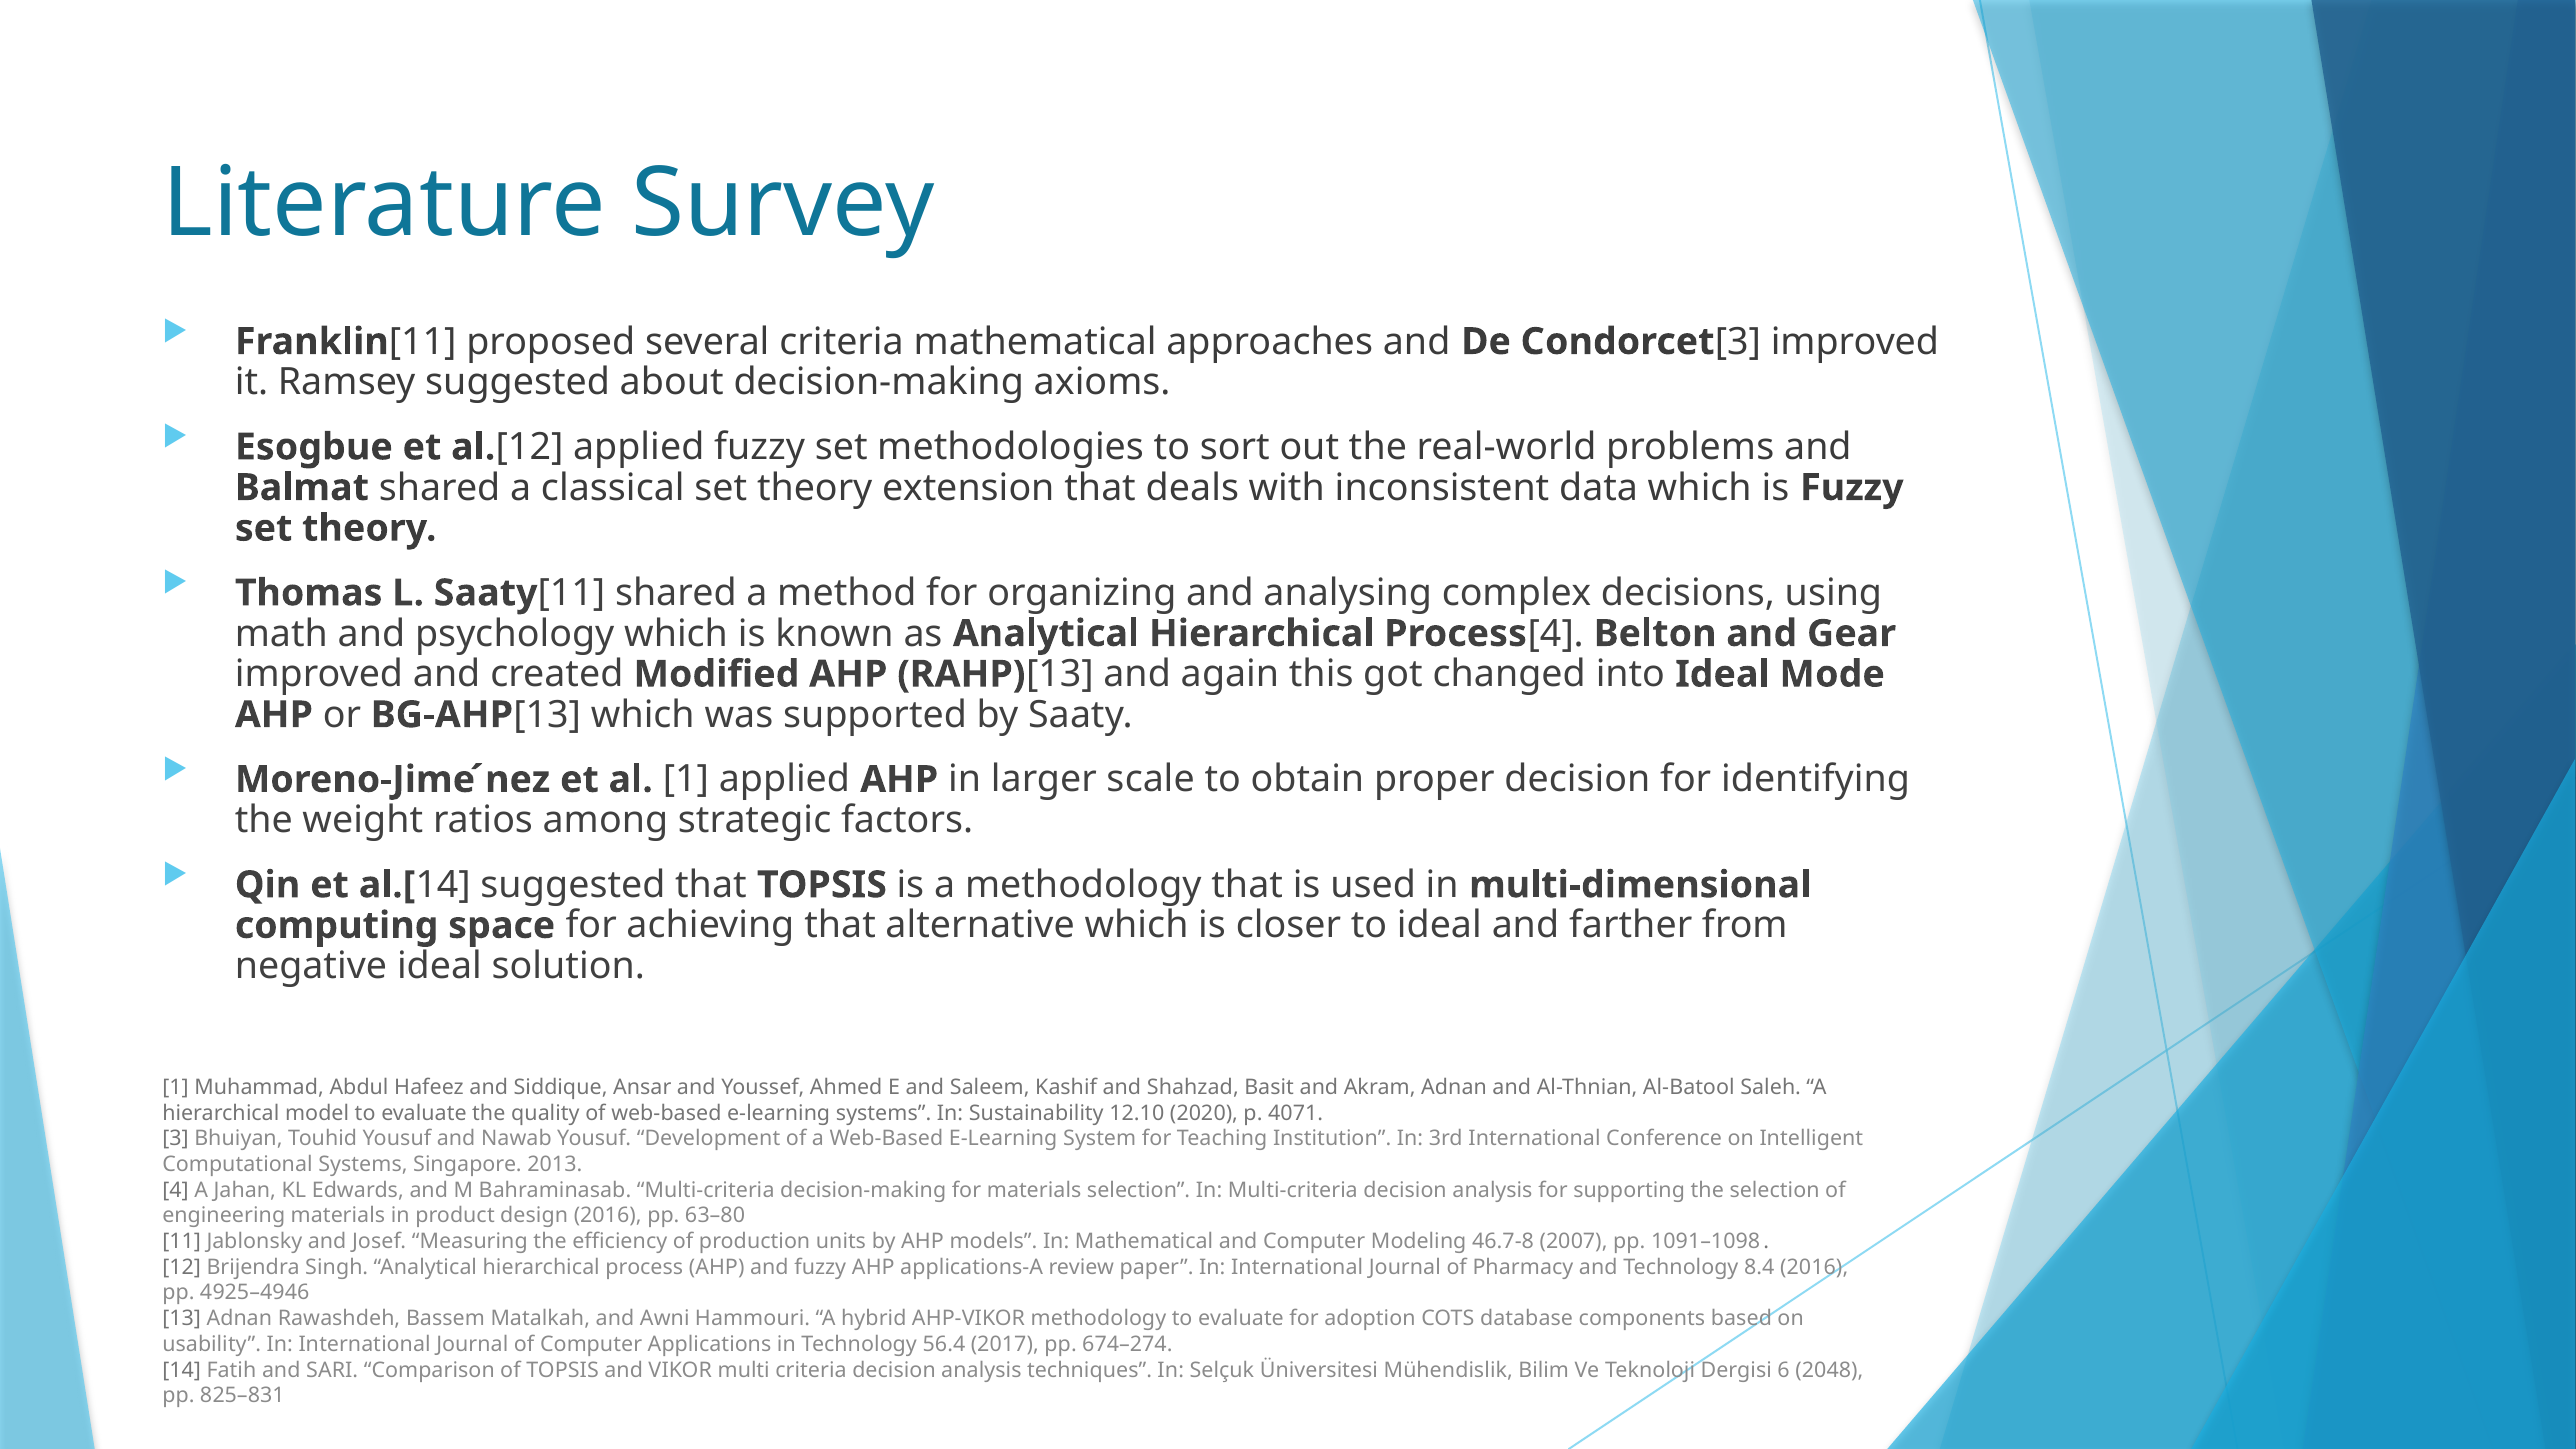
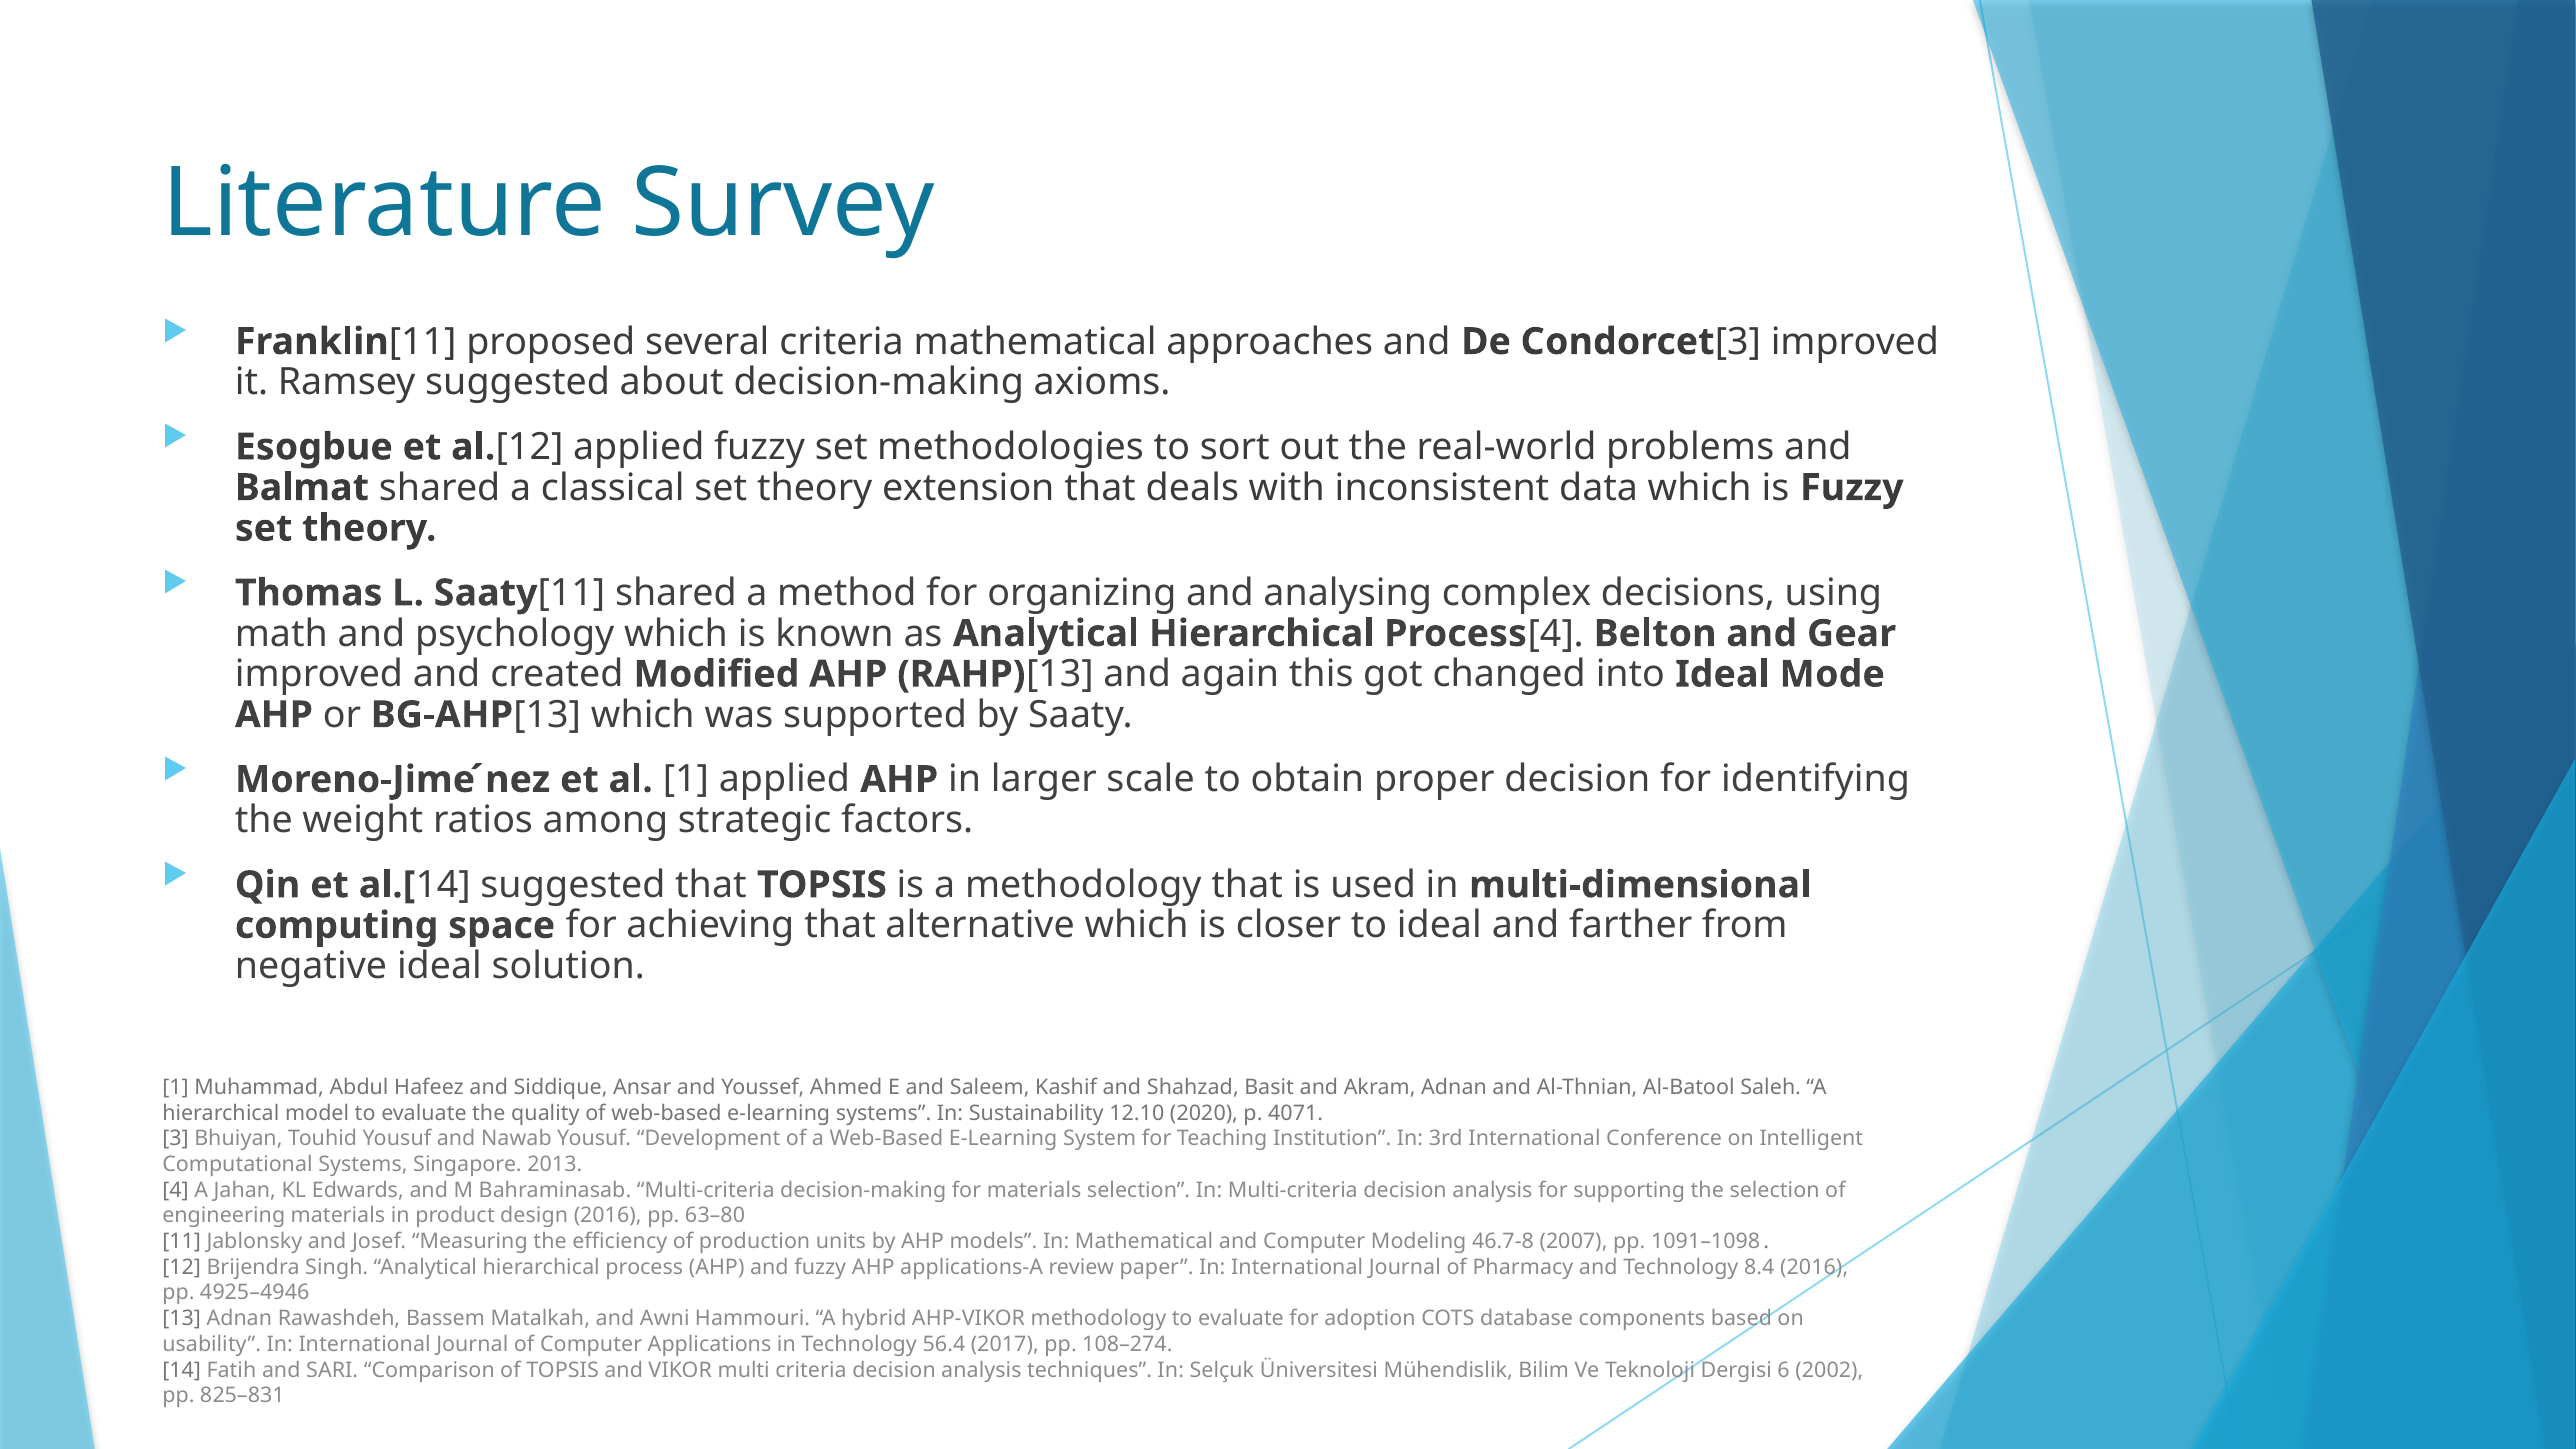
674–274: 674–274 -> 108–274 (1127, 1344)
2048: 2048 -> 2002 (1829, 1370)
